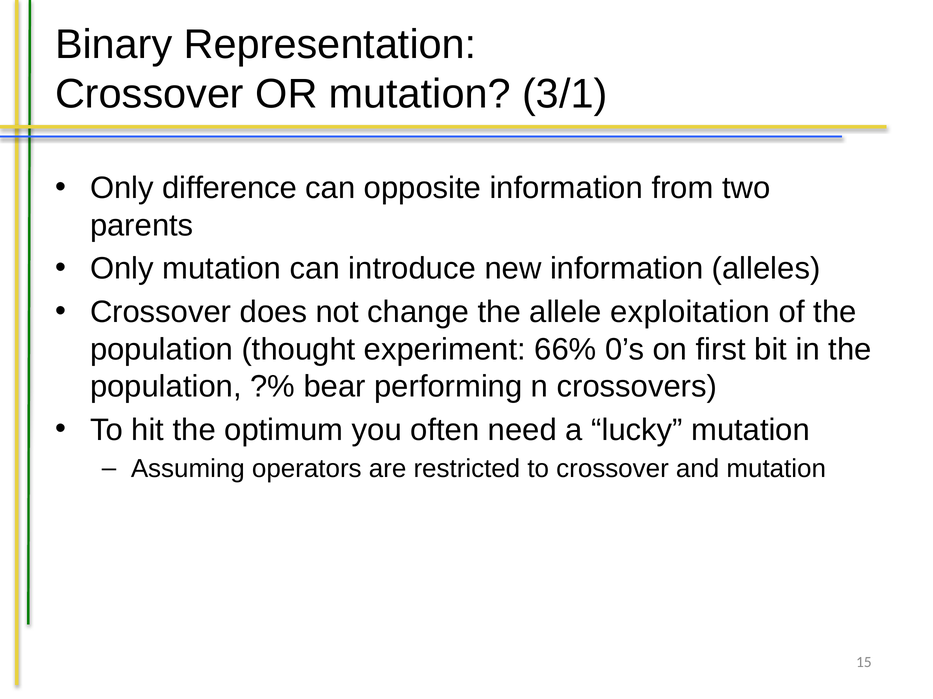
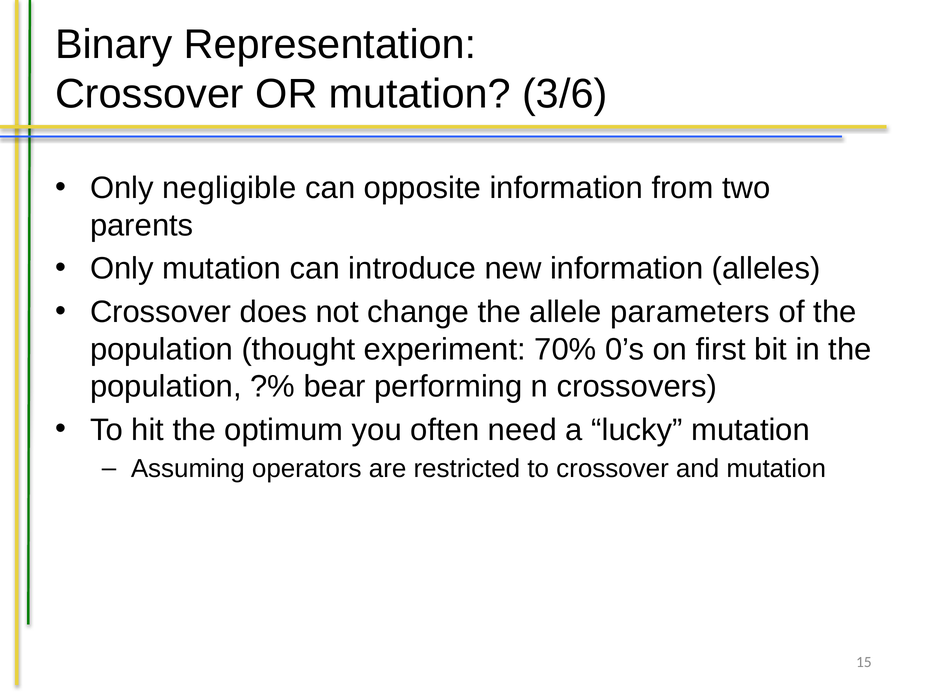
3/1: 3/1 -> 3/6 (565, 94)
difference: difference -> negligible (229, 188)
exploitation: exploitation -> parameters (690, 312)
66%: 66% -> 70% (565, 350)
